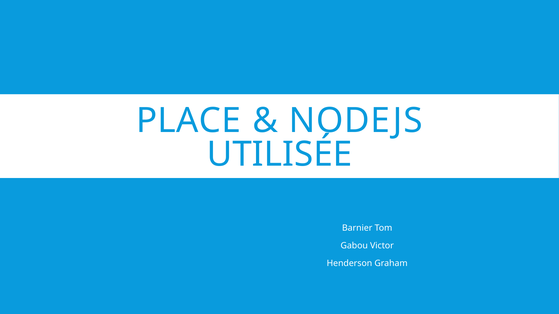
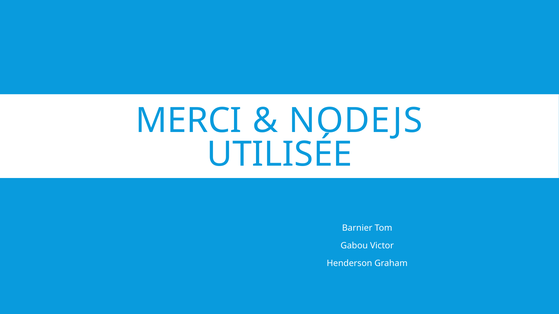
PLACE: PLACE -> MERCI (189, 121)
